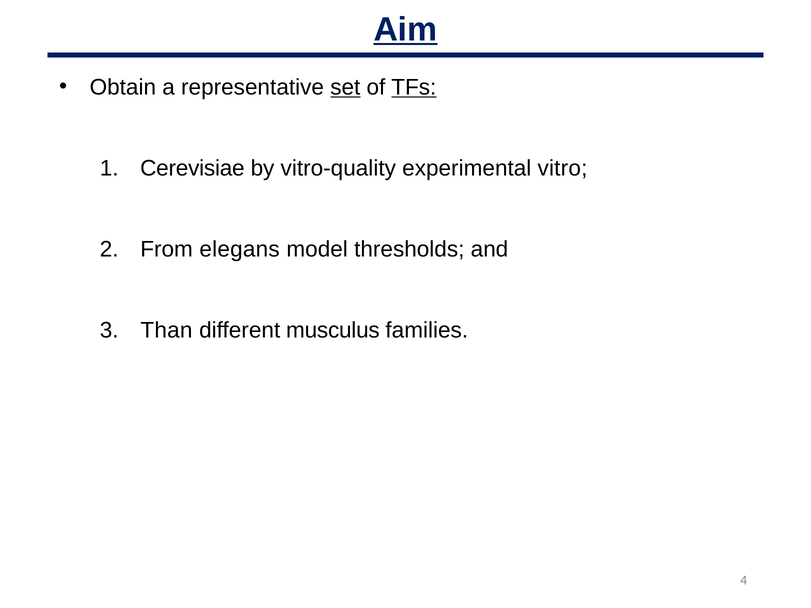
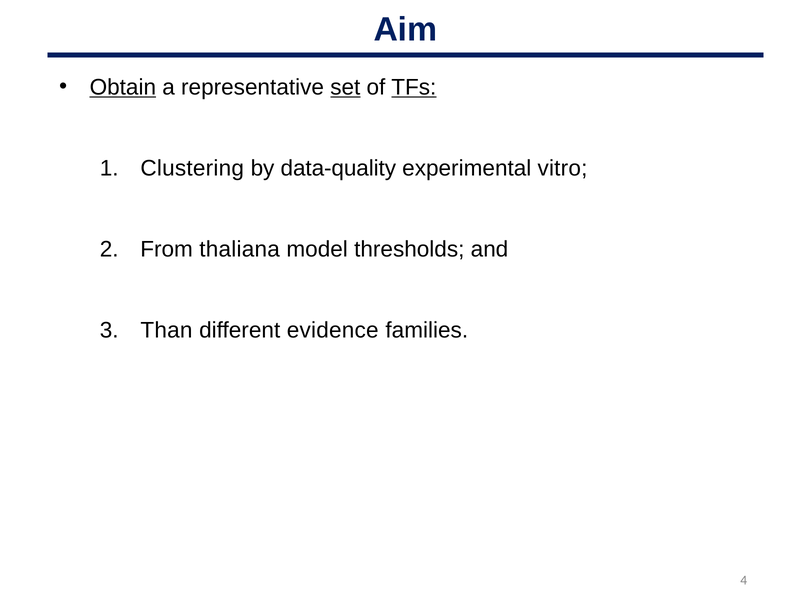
Aim underline: present -> none (405, 29)
Obtain underline: none -> present (123, 87)
Cerevisiae: Cerevisiae -> Clustering (192, 168)
vitro-quality: vitro-quality -> data-quality (338, 168)
elegans: elegans -> thaliana (240, 250)
musculus: musculus -> evidence (333, 331)
